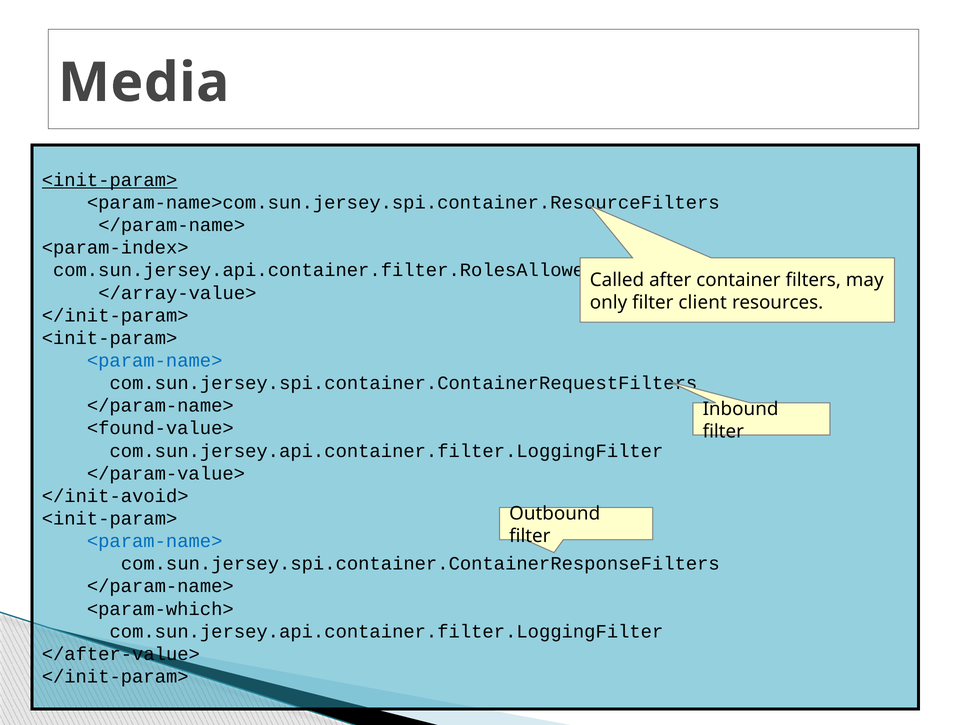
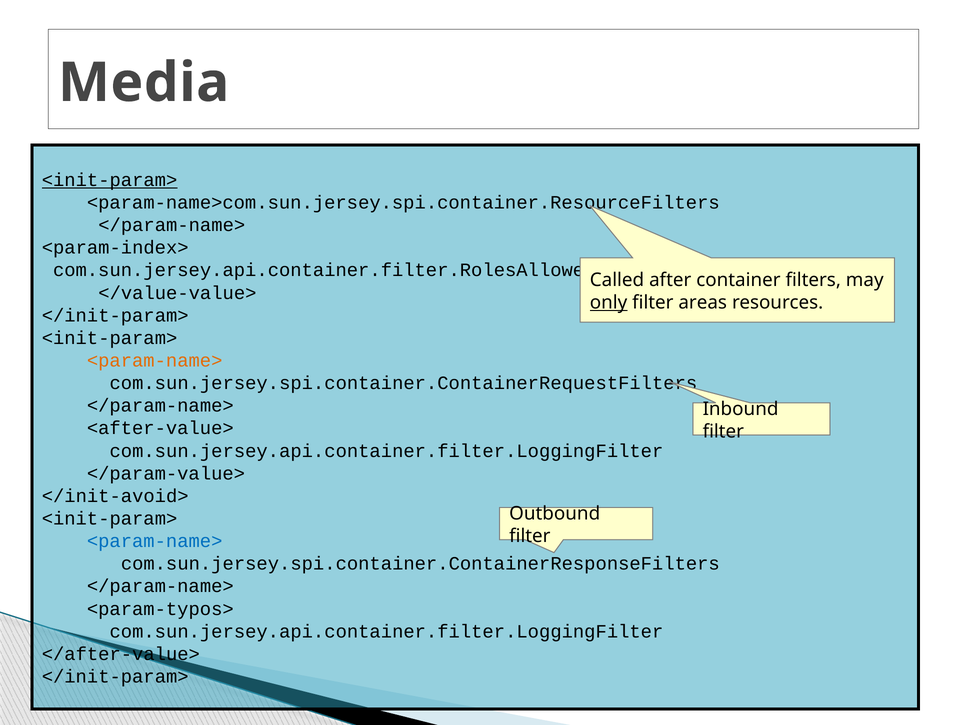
</array-value>: </array-value> -> </value-value> (177, 293)
only underline: none -> present (609, 303)
client: client -> areas (703, 303)
<param-name> colour: blue -> orange (155, 361)
<found-value>: <found-value> -> <after-value> (160, 428)
<param-which>: <param-which> -> <param-typos> (160, 609)
